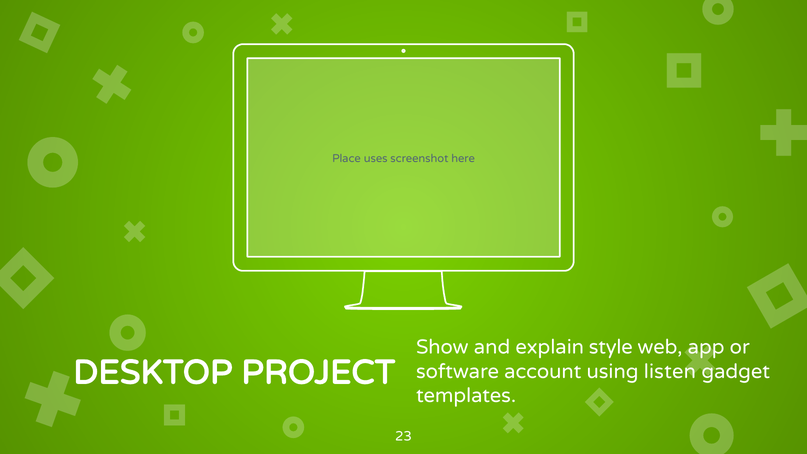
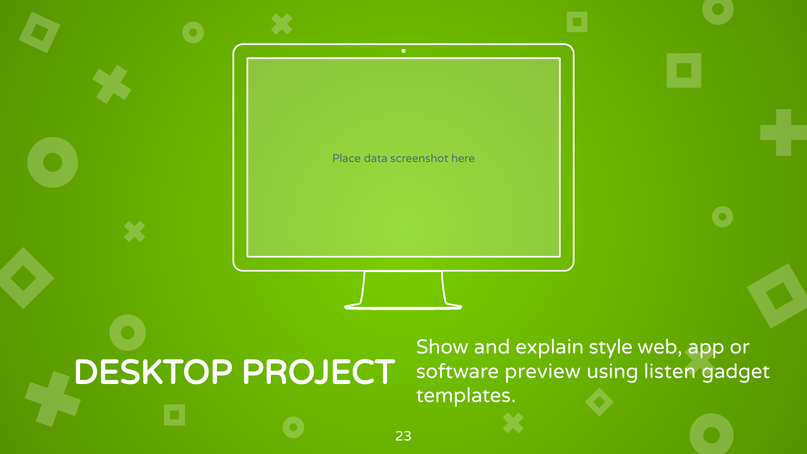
uses: uses -> data (376, 159)
account: account -> preview (543, 371)
